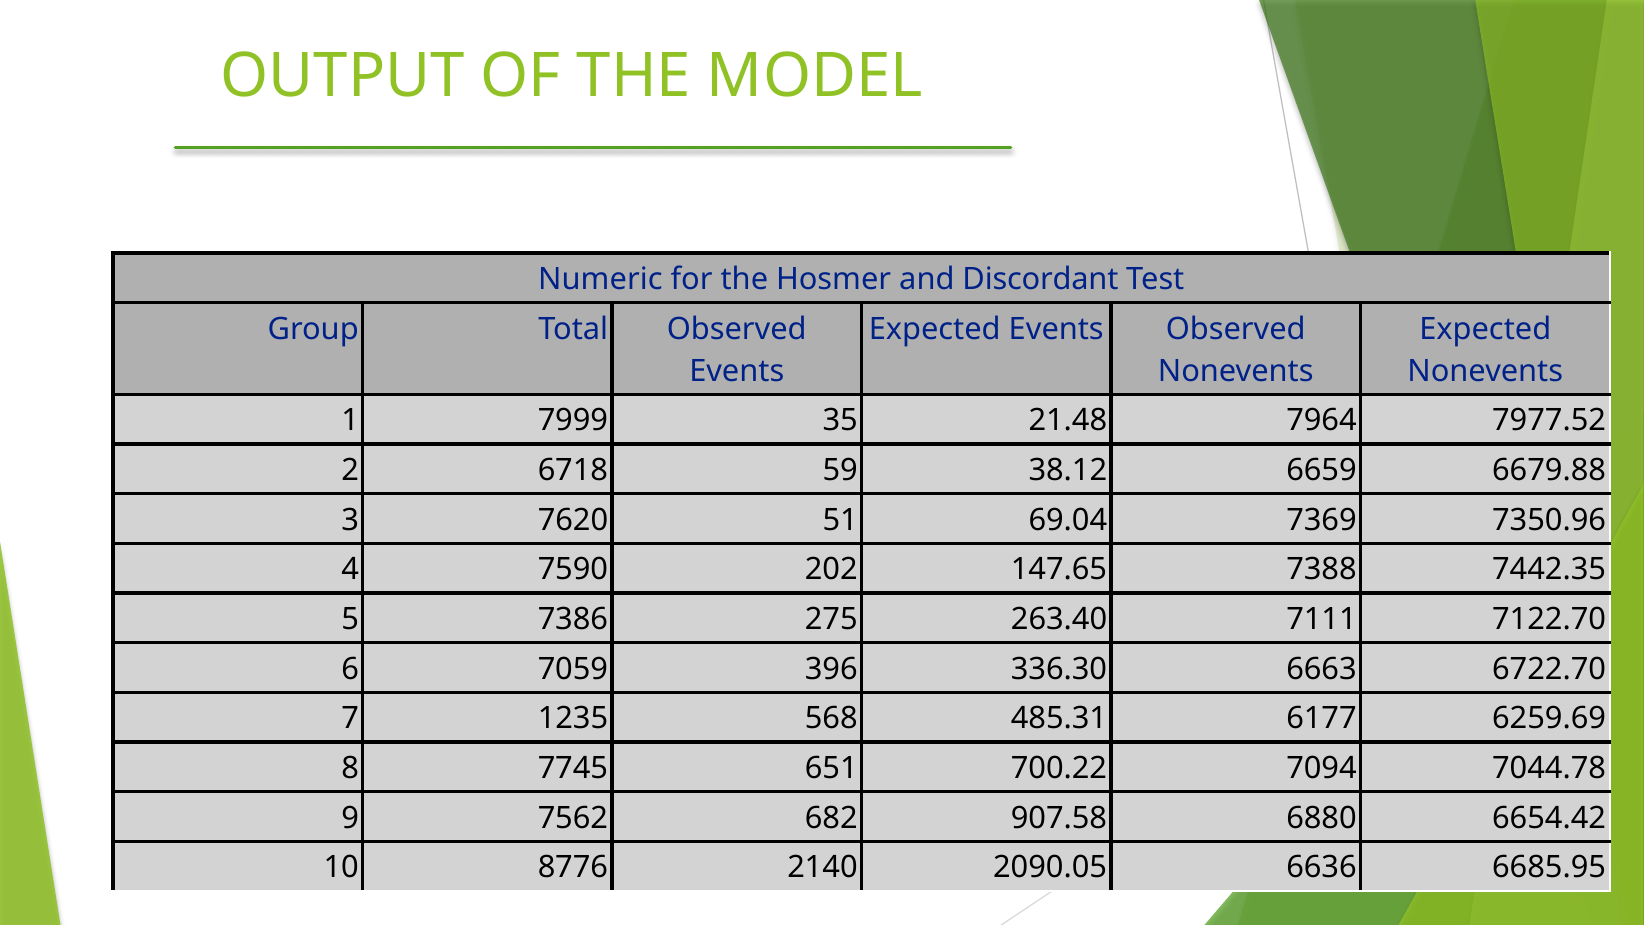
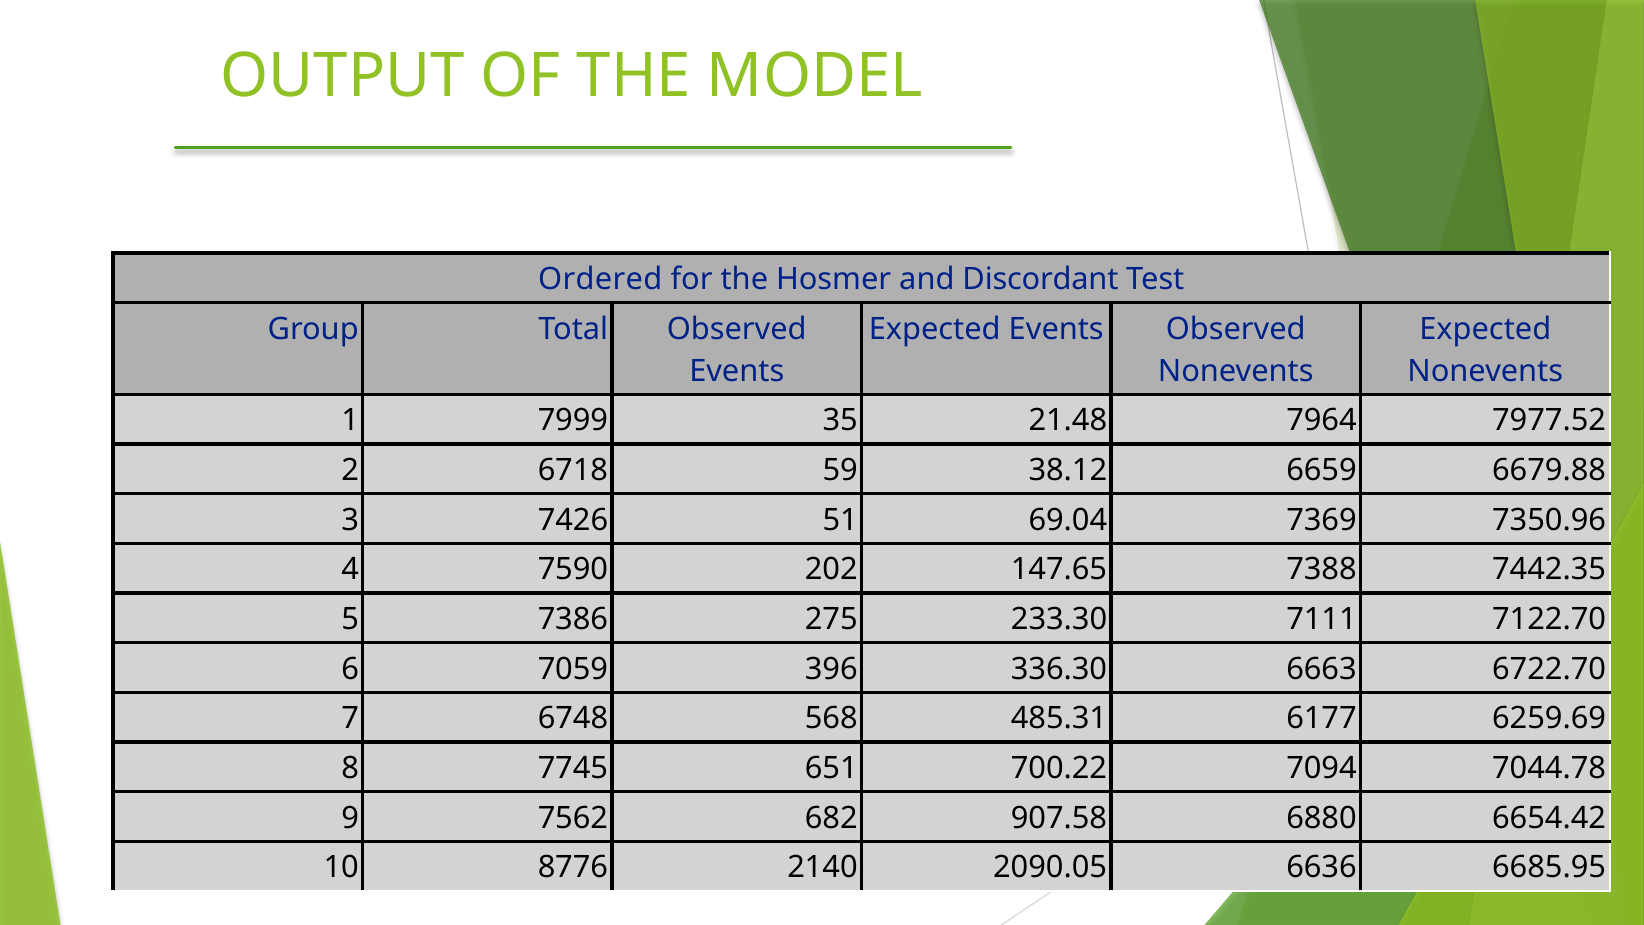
Numeric: Numeric -> Ordered (600, 279)
7620: 7620 -> 7426 (573, 520)
263.40: 263.40 -> 233.30 (1059, 619)
1235: 1235 -> 6748 (573, 719)
